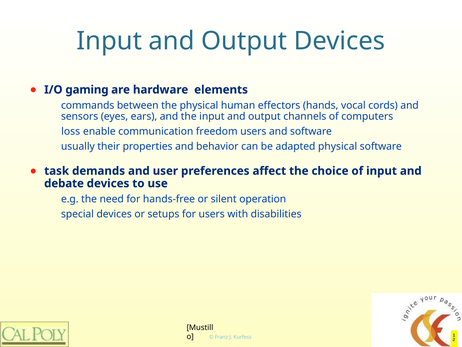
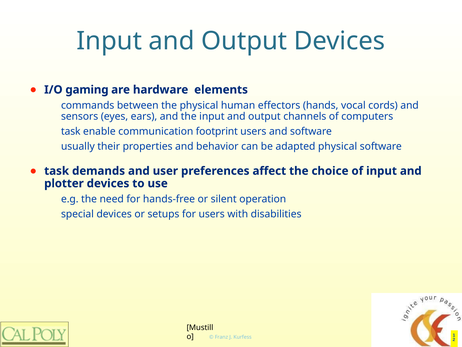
loss: loss -> task (71, 131)
freedom: freedom -> footprint (217, 131)
debate: debate -> plotter (64, 183)
